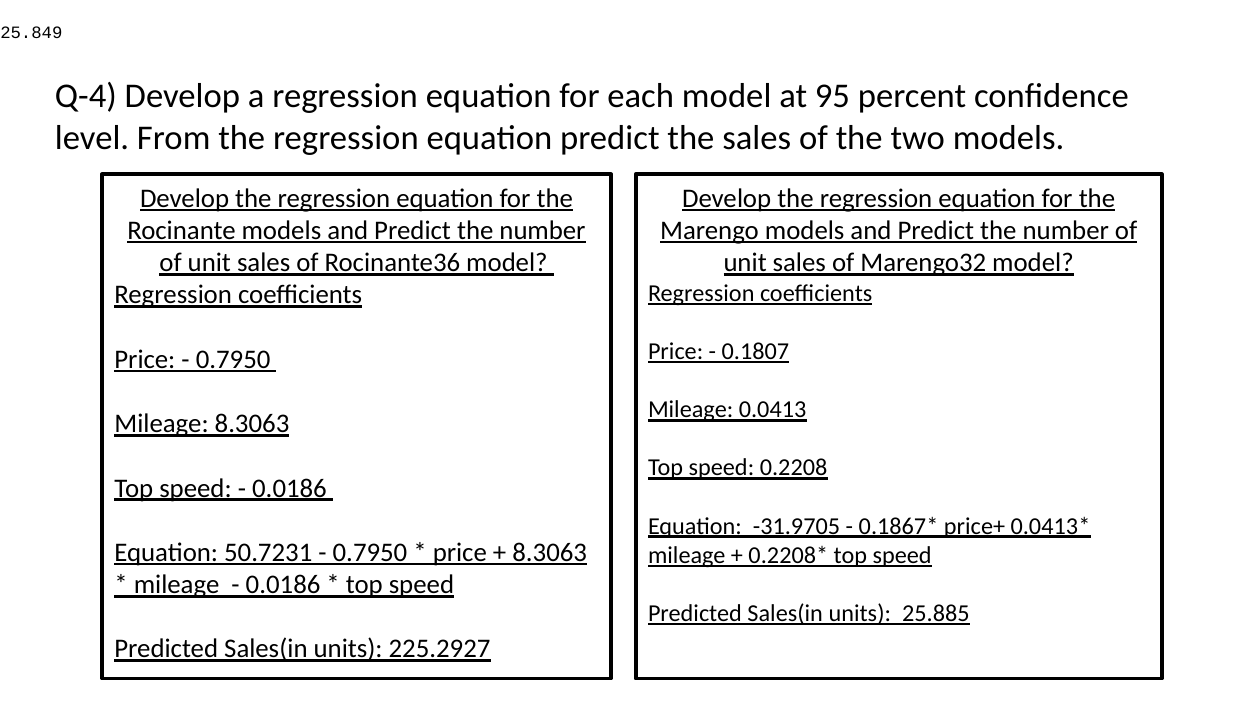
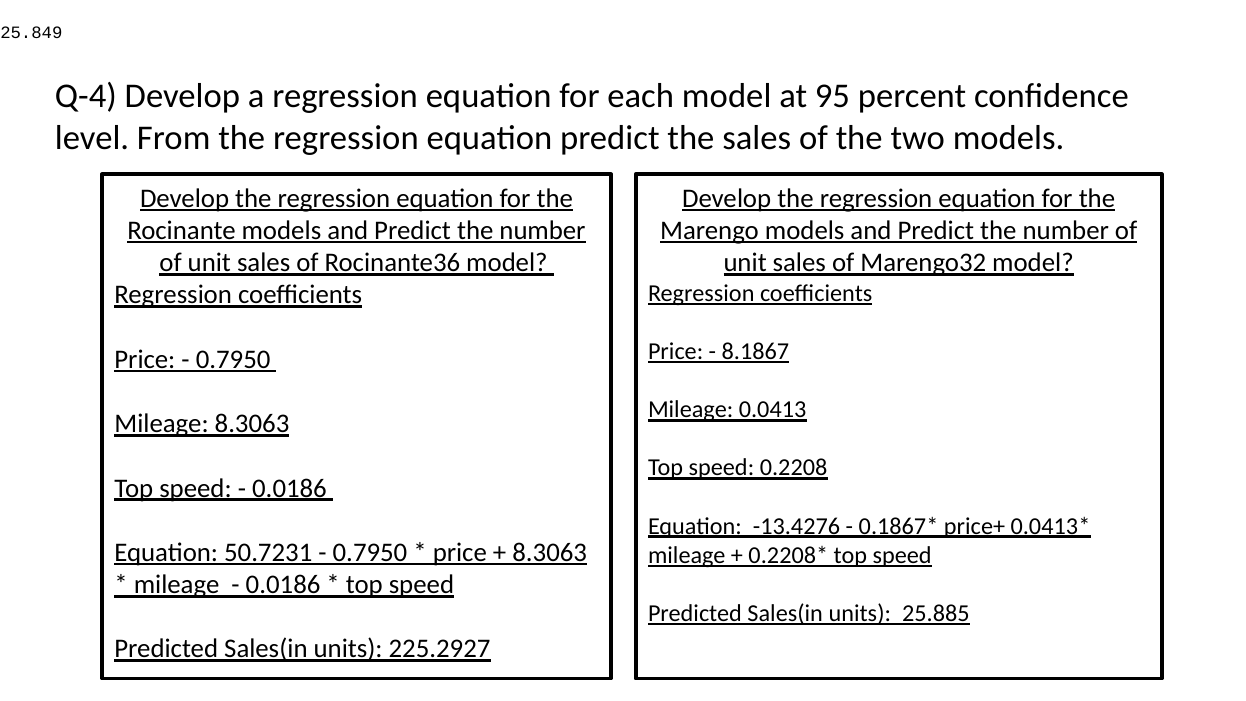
0.1807: 0.1807 -> 8.1867 (755, 351)
-31.9705: -31.9705 -> -13.4276 (796, 526)
